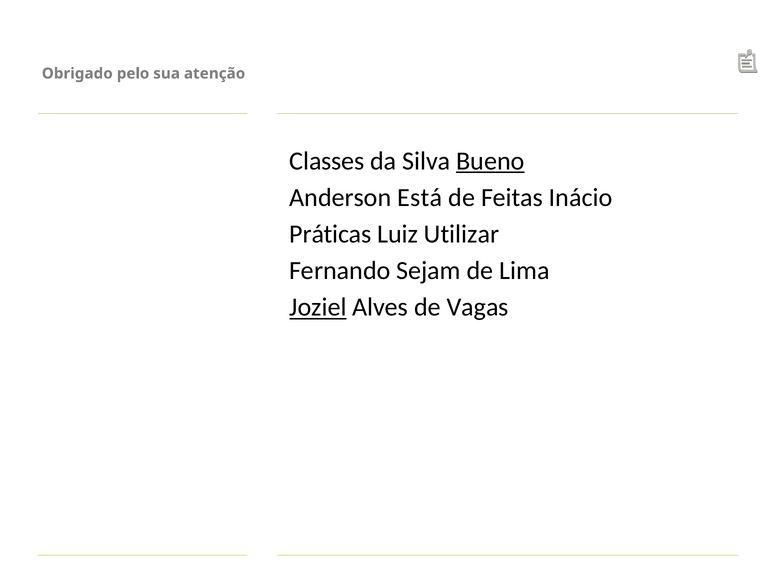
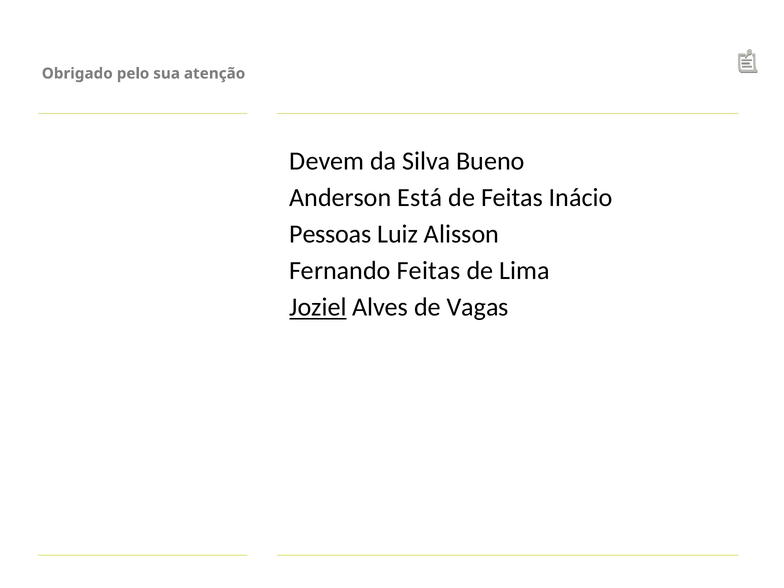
Classes: Classes -> Devem (327, 161)
Bueno underline: present -> none (490, 161)
Práticas: Práticas -> Pessoas (330, 234)
Utilizar: Utilizar -> Alisson (462, 234)
Fernando Sejam: Sejam -> Feitas (428, 271)
